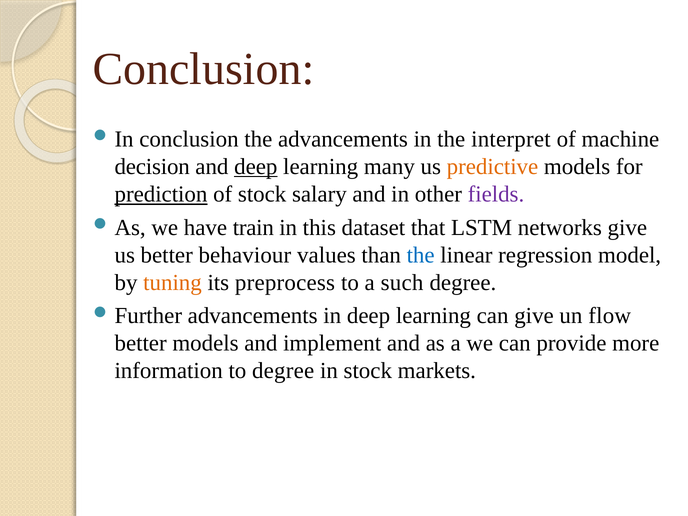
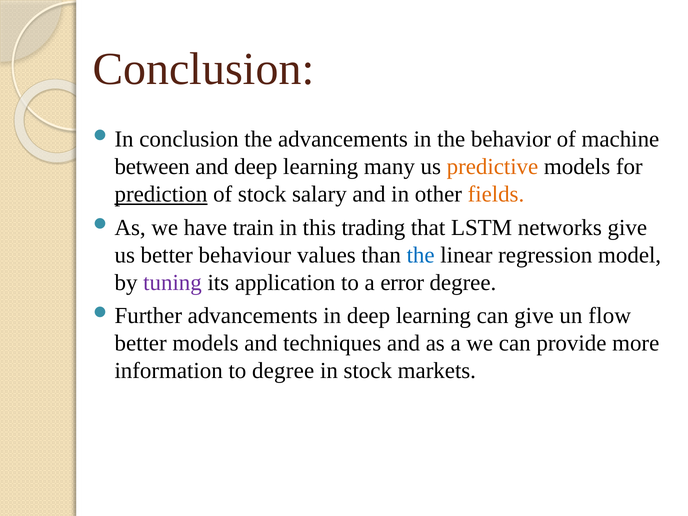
interpret: interpret -> behavior (511, 139)
decision: decision -> between (152, 167)
deep underline: present -> none (256, 167)
fields colour: purple -> orange (496, 194)
dataset: dataset -> trading (373, 227)
tuning colour: orange -> purple (173, 282)
preprocess: preprocess -> application (285, 282)
such: such -> error (402, 282)
implement: implement -> techniques (332, 343)
